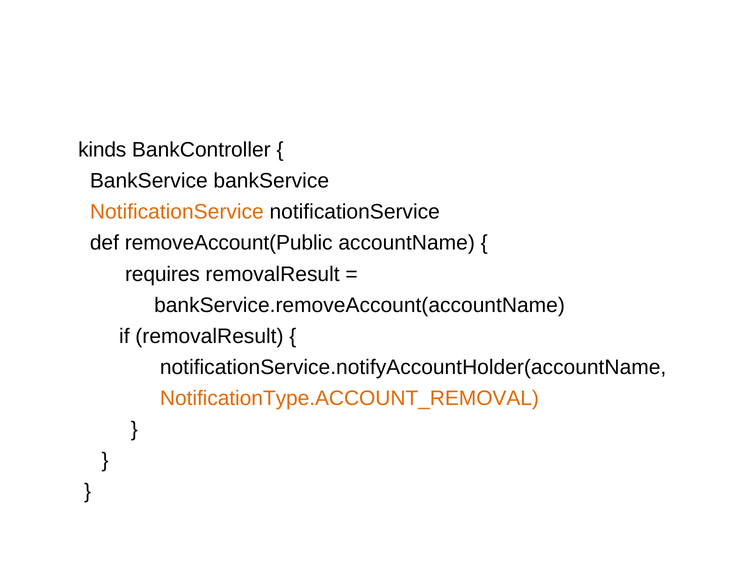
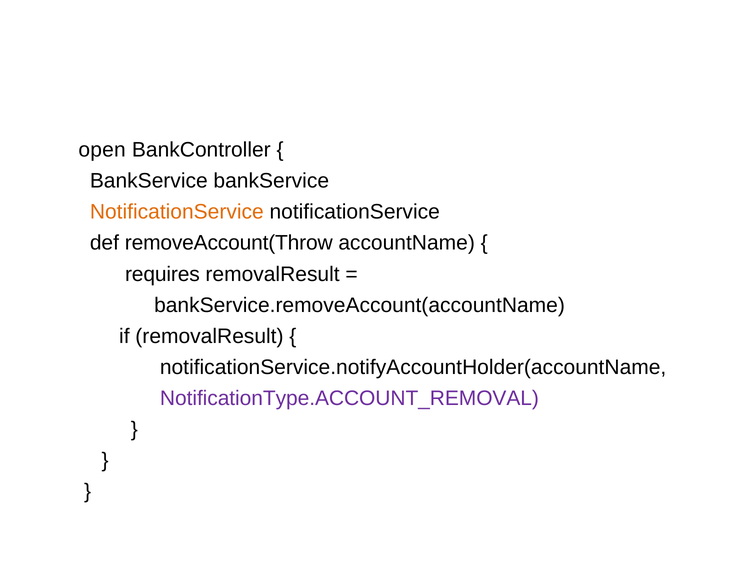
kinds: kinds -> open (102, 150)
removeAccount(Public: removeAccount(Public -> removeAccount(Throw (229, 243)
NotificationType.ACCOUNT_REMOVAL colour: orange -> purple (349, 398)
